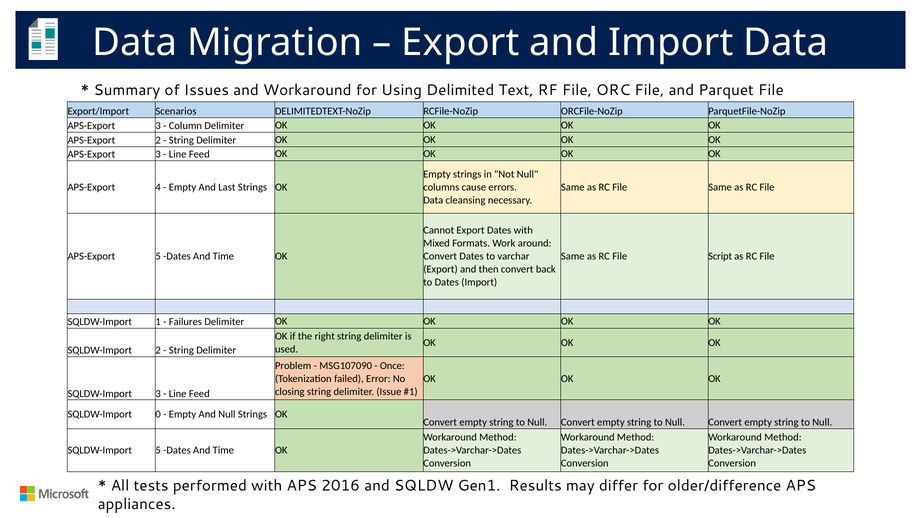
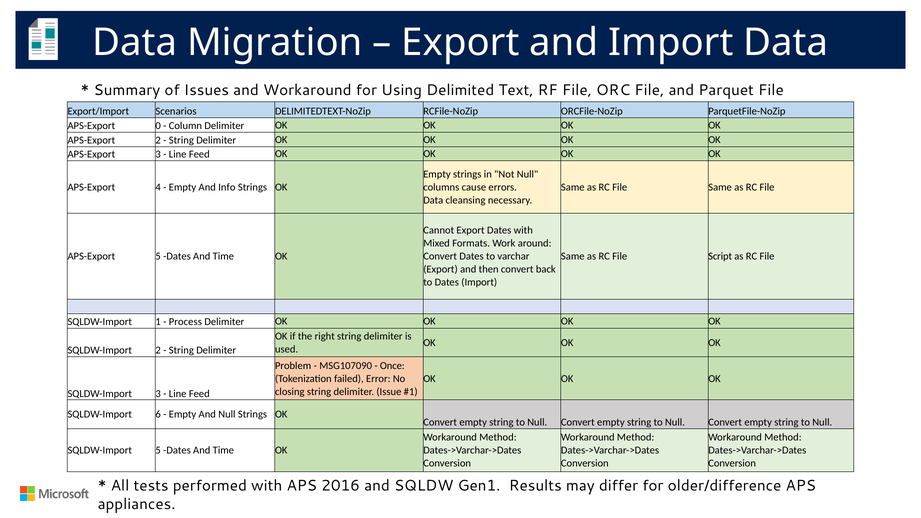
3: 3 -> 0 (158, 126)
Last: Last -> Info (227, 187)
Failures: Failures -> Process (185, 322)
0: 0 -> 6 (158, 415)
